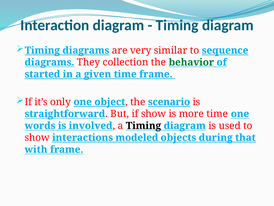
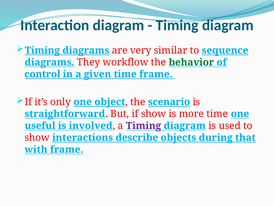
collection: collection -> workflow (126, 62)
started: started -> control (42, 74)
words: words -> useful (40, 125)
Timing colour: black -> purple (143, 125)
modeled: modeled -> describe (137, 137)
